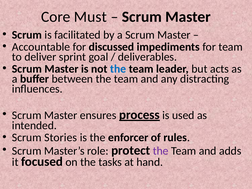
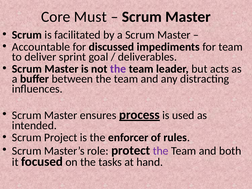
the colour: blue -> purple (118, 69)
Stories: Stories -> Project (61, 138)
adds: adds -> both (230, 151)
